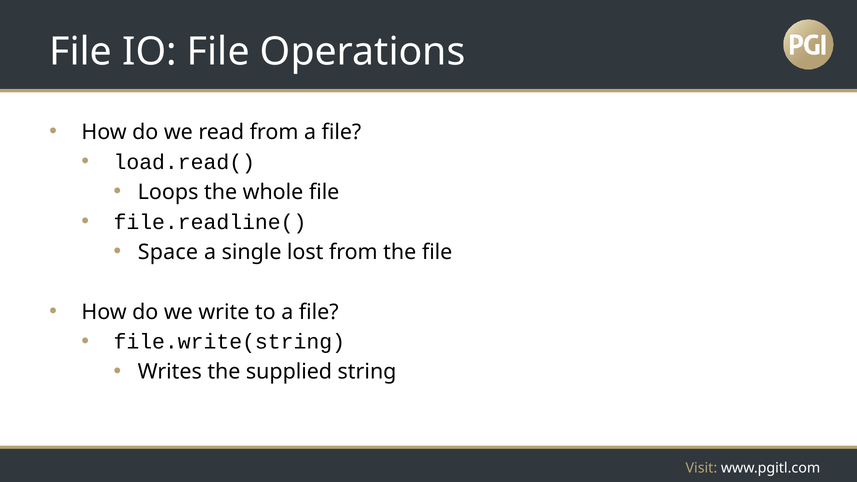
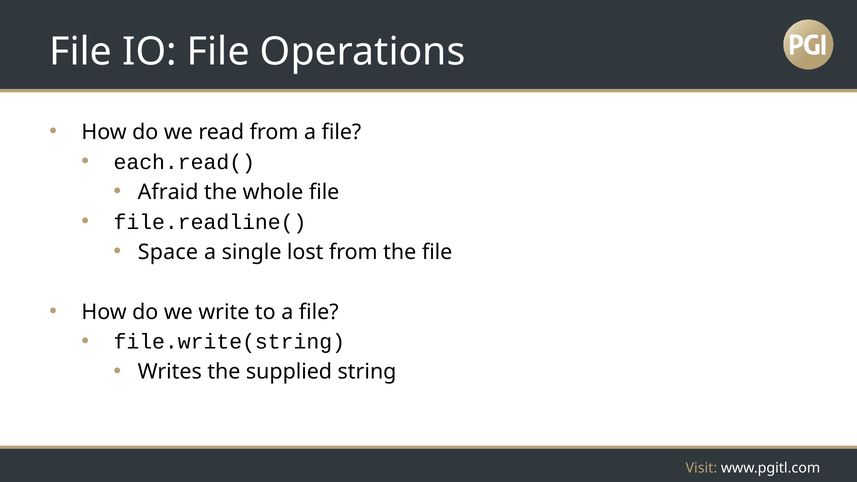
load.read(: load.read( -> each.read( (184, 162)
Loops: Loops -> Afraid (168, 192)
